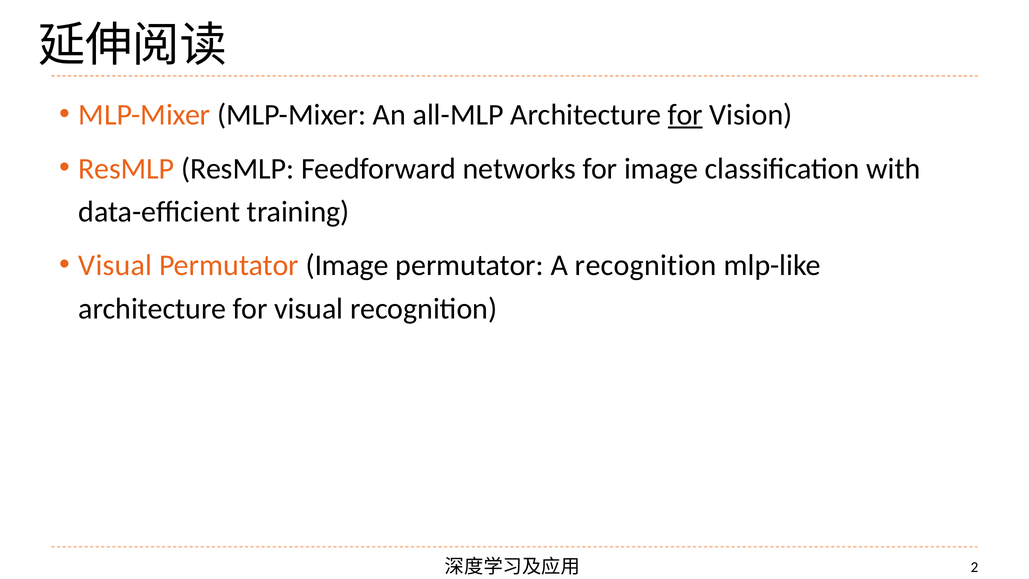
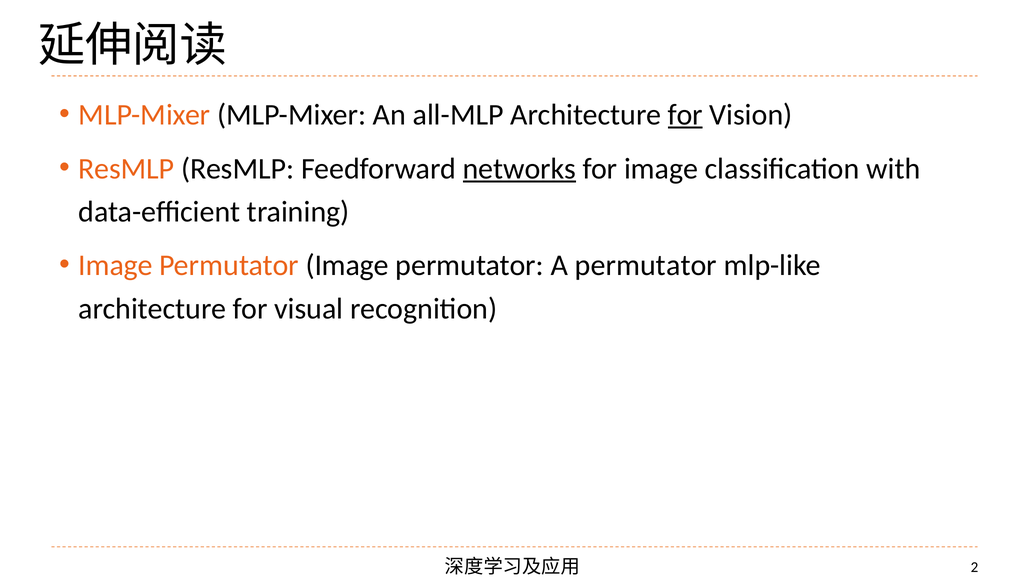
networks underline: none -> present (519, 169)
Visual: Visual -> Image (116, 265)
A recognition: recognition -> permutator (646, 265)
